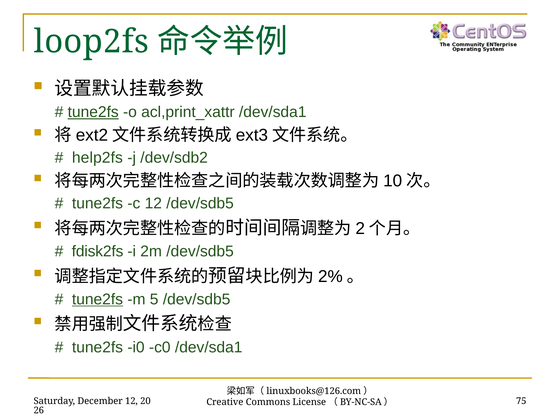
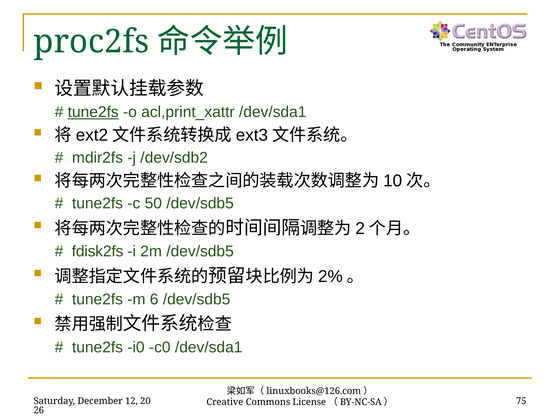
loop2fs: loop2fs -> proc2fs (91, 42)
help2fs: help2fs -> mdir2fs (97, 158)
c 12: 12 -> 50 (153, 203)
tune2fs underline: present -> none (97, 299)
5: 5 -> 6 (154, 299)
